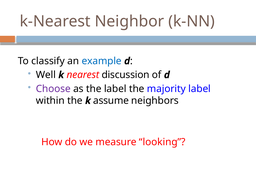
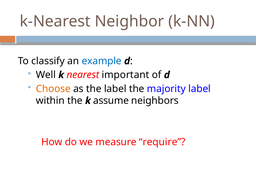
discussion: discussion -> important (126, 75)
Choose colour: purple -> orange (53, 89)
looking: looking -> require (162, 142)
